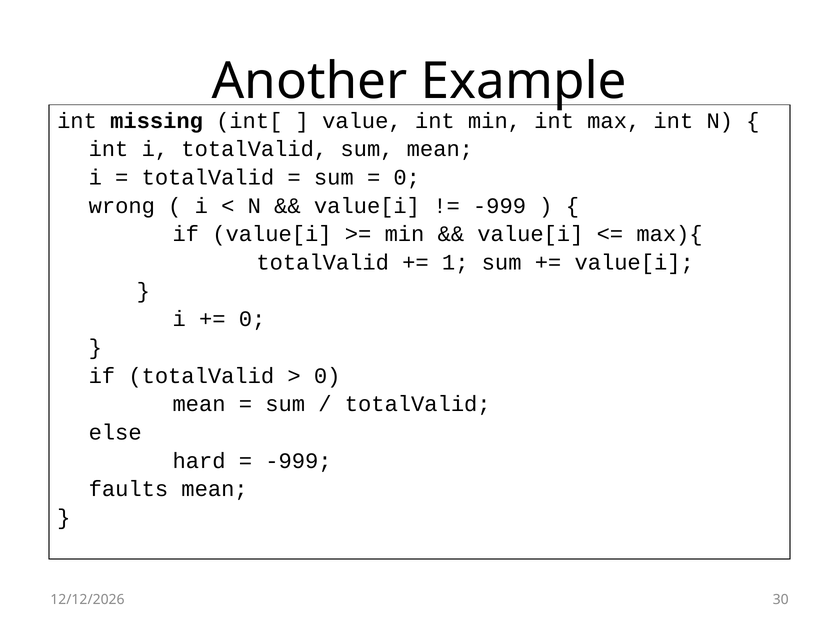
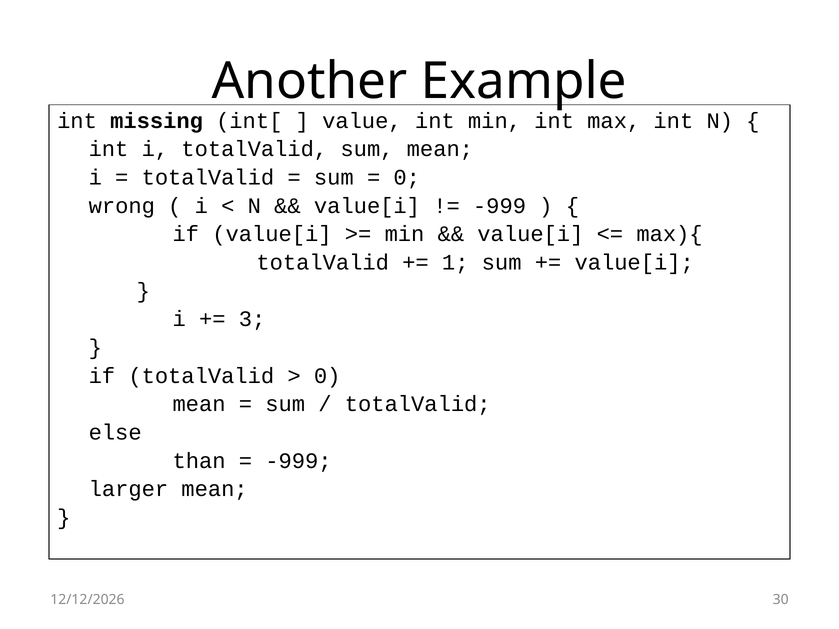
0: 0 -> 3 (252, 319)
hard: hard -> than (199, 461)
faults: faults -> larger (128, 489)
